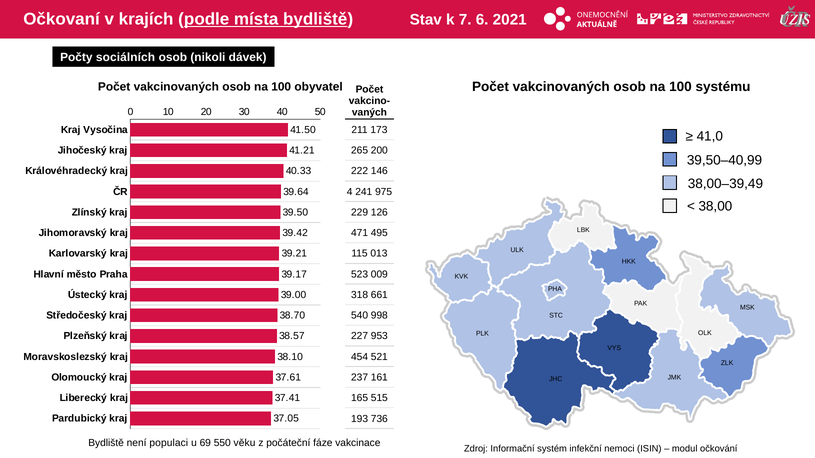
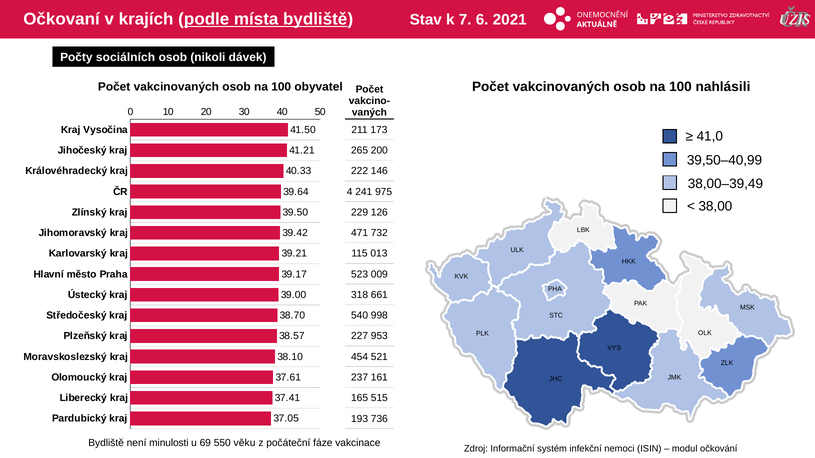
systému: systému -> nahlásili (723, 87)
495: 495 -> 732 (379, 233)
populaci: populaci -> minulosti (169, 443)
